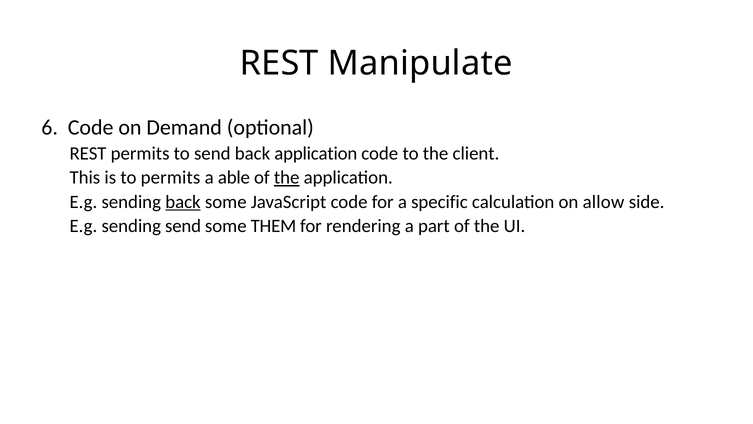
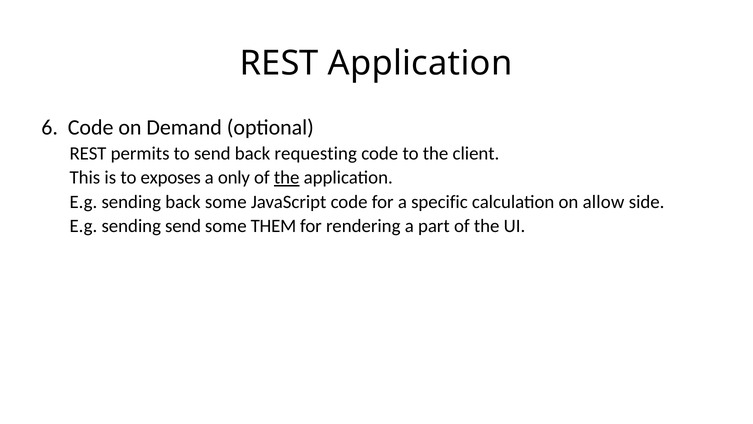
REST Manipulate: Manipulate -> Application (420, 63)
back application: application -> requesting (316, 153)
to permits: permits -> exposes (171, 178)
able: able -> only (234, 178)
back underline: present -> none (183, 202)
